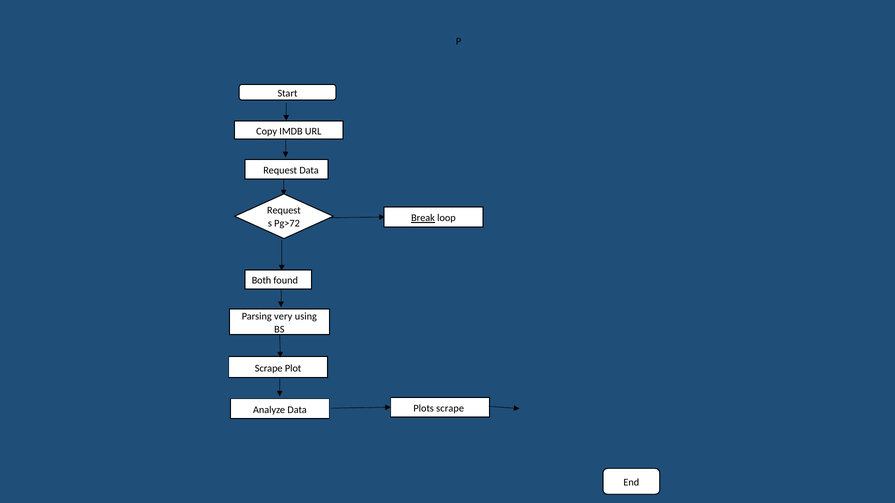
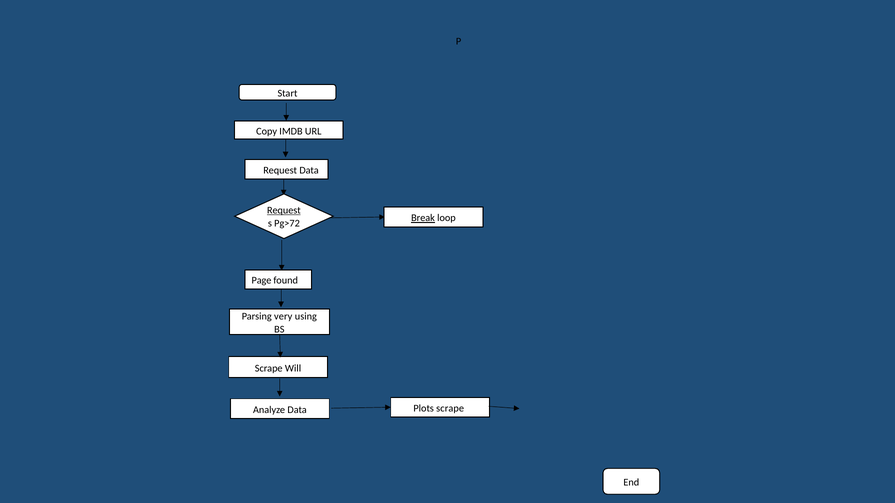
Request underline: none -> present (284, 211)
Both: Both -> Page (262, 281)
Plot: Plot -> Will (293, 369)
